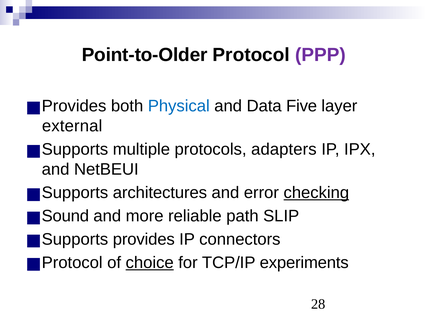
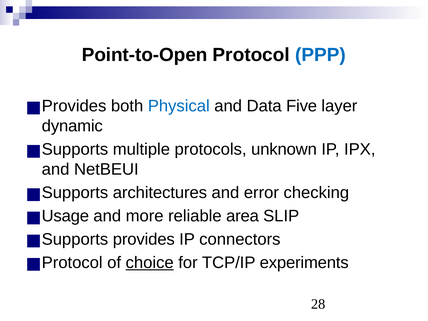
Point-to-Older: Point-to-Older -> Point-to-Open (145, 55)
PPP colour: purple -> blue (320, 55)
external: external -> dynamic (72, 126)
adapters: adapters -> unknown (284, 149)
checking underline: present -> none (316, 193)
Sound: Sound -> Usage (65, 216)
path: path -> area (243, 216)
